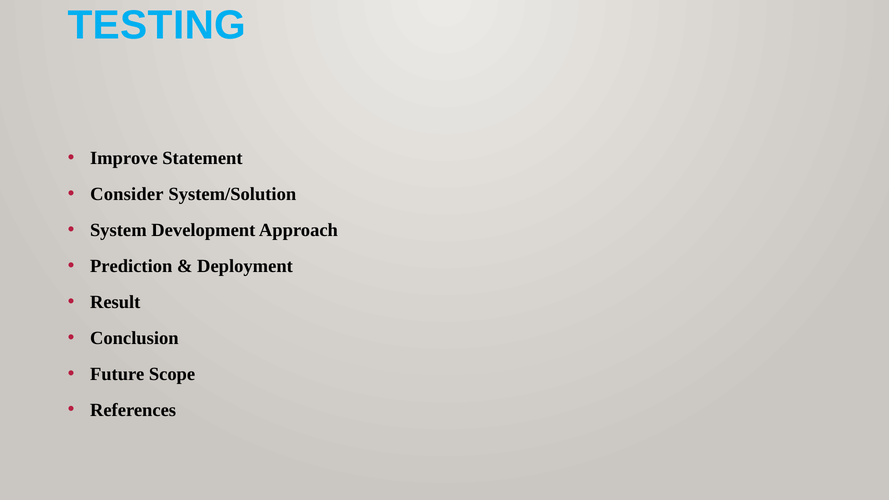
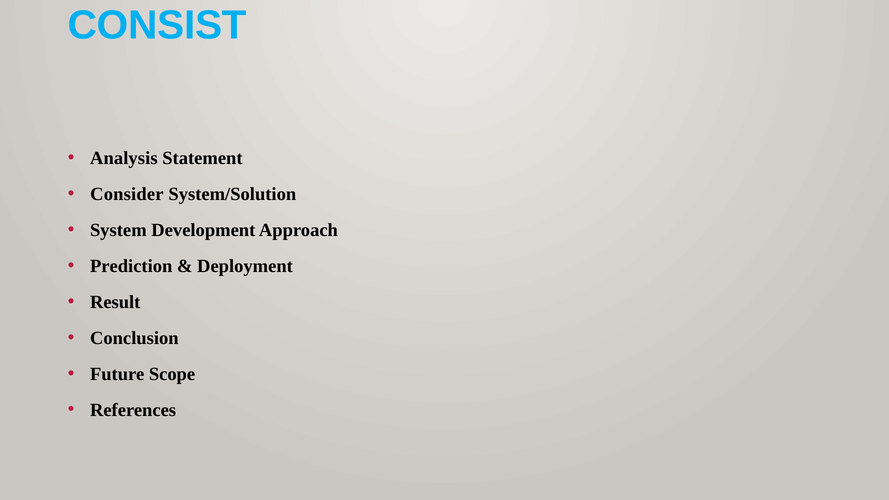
TESTING: TESTING -> CONSIST (157, 25)
Improve: Improve -> Analysis (124, 158)
